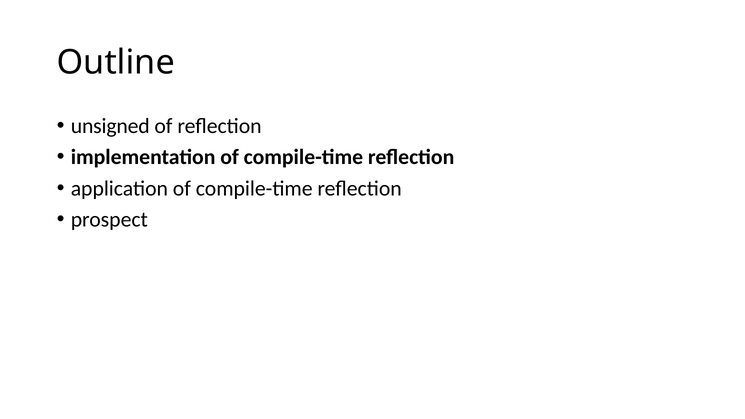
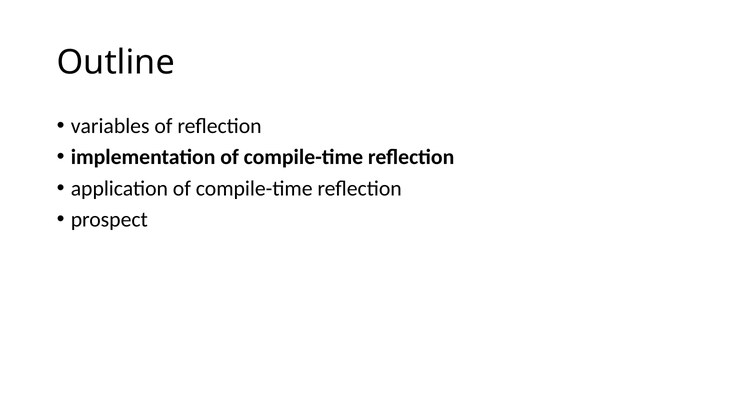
unsigned: unsigned -> variables (110, 126)
